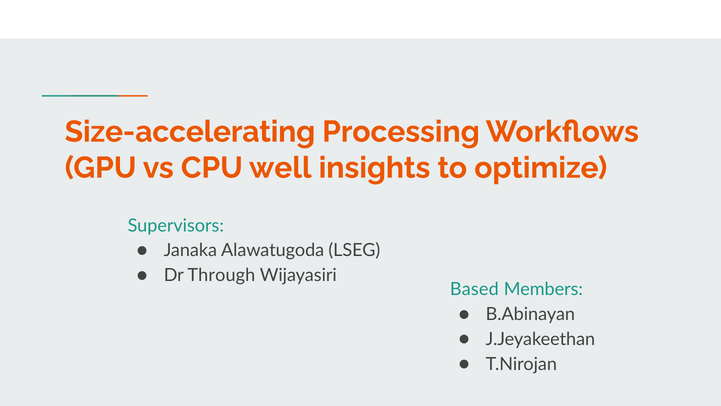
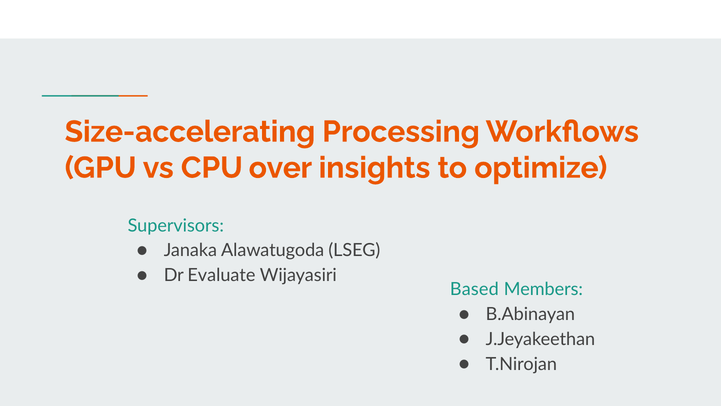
well: well -> over (280, 168)
Through: Through -> Evaluate (221, 275)
